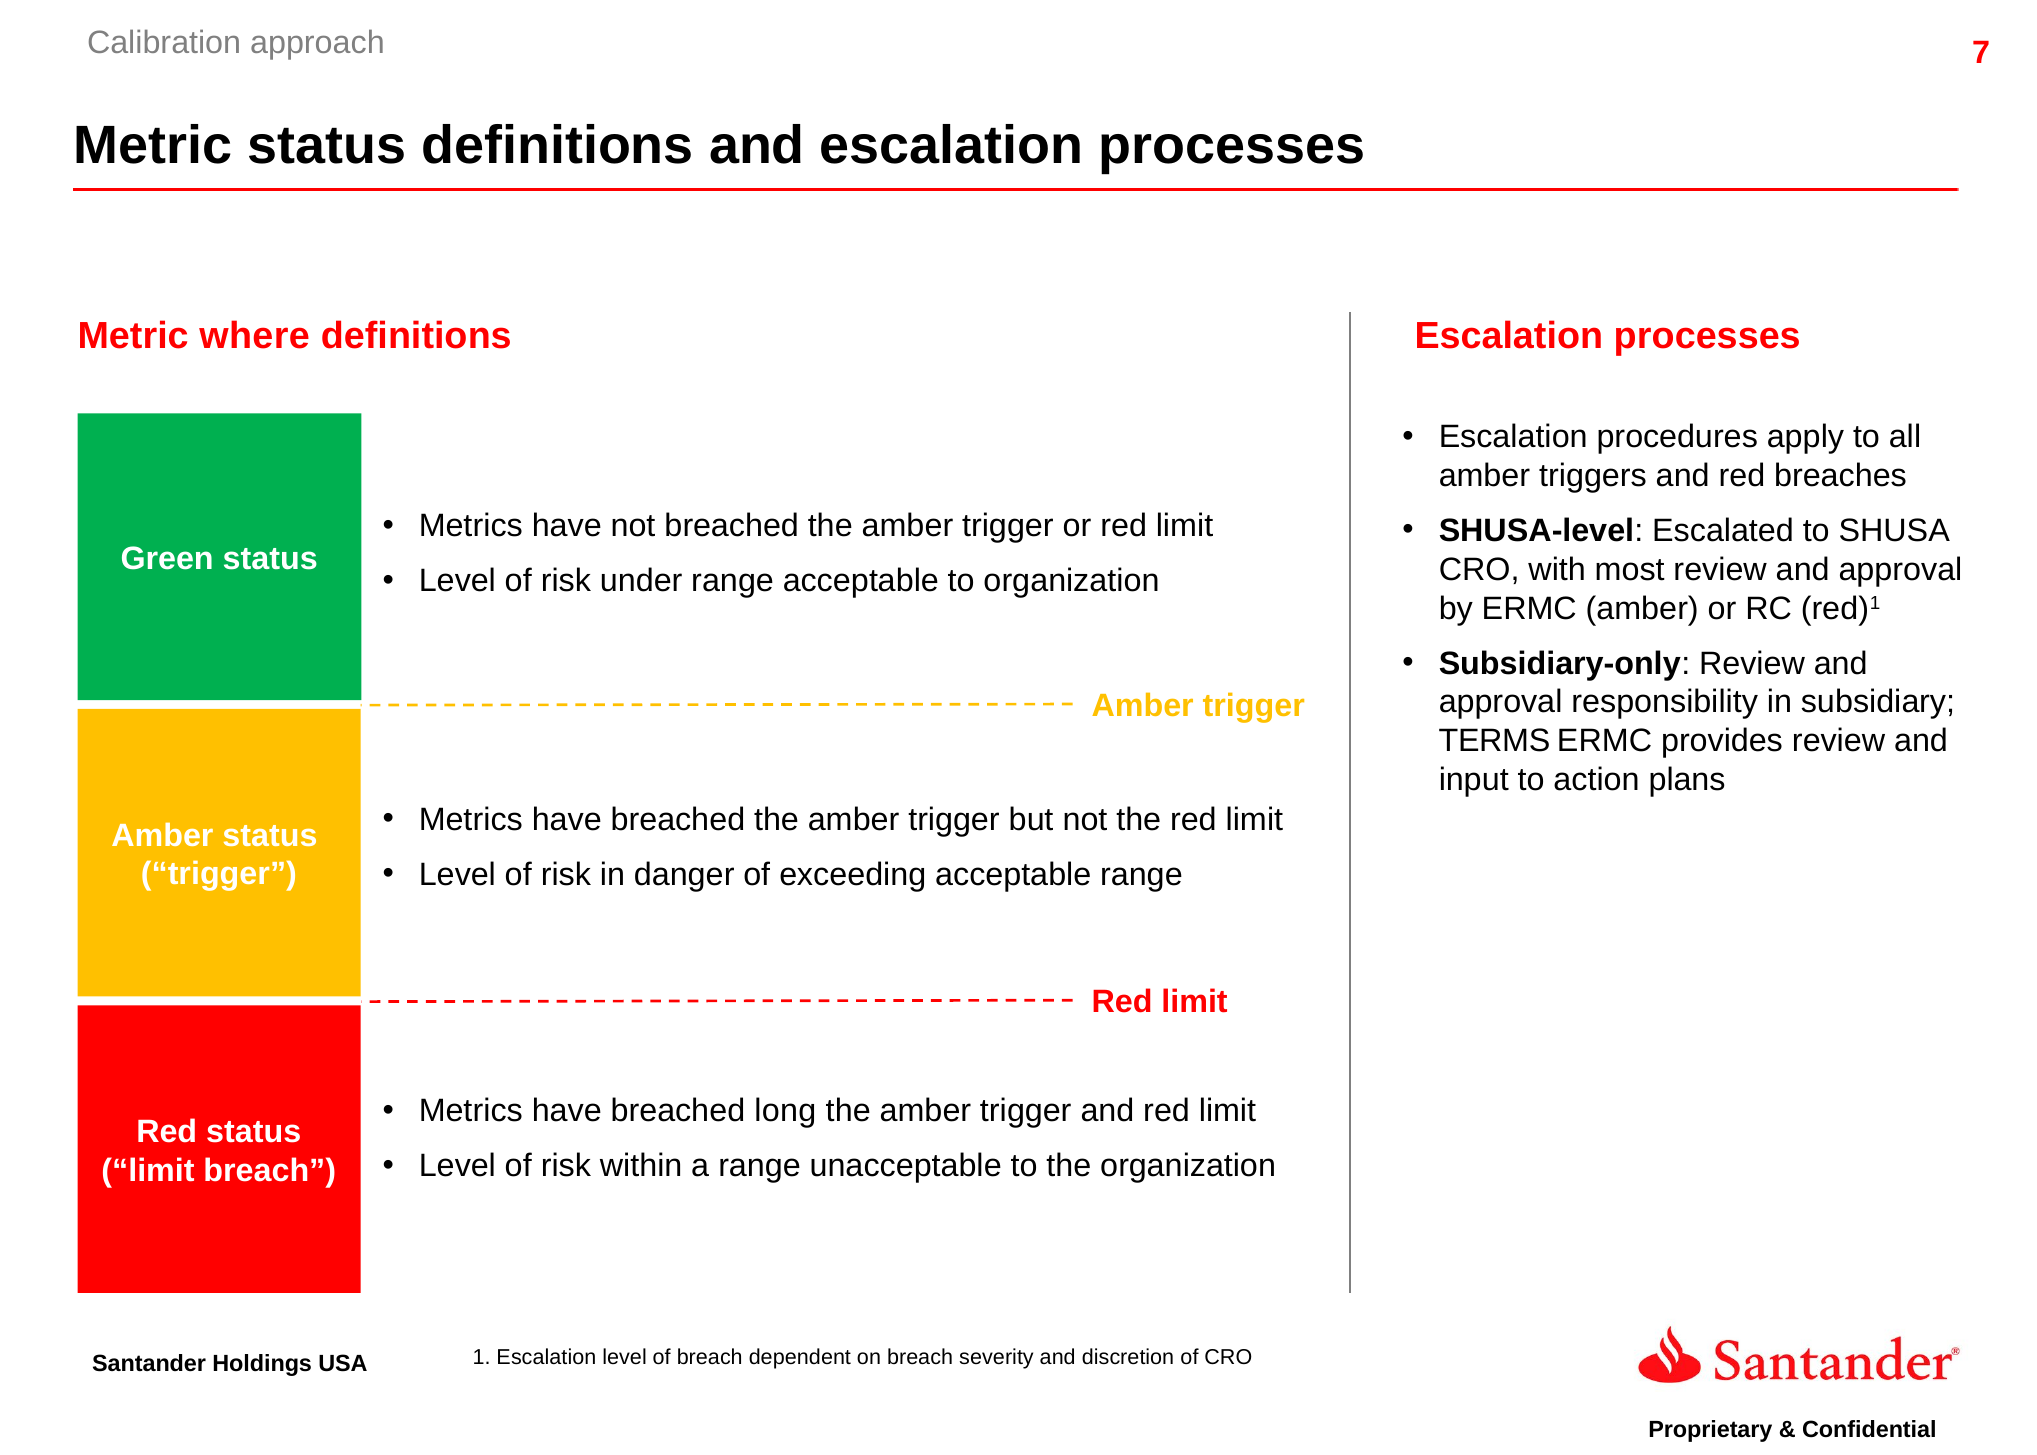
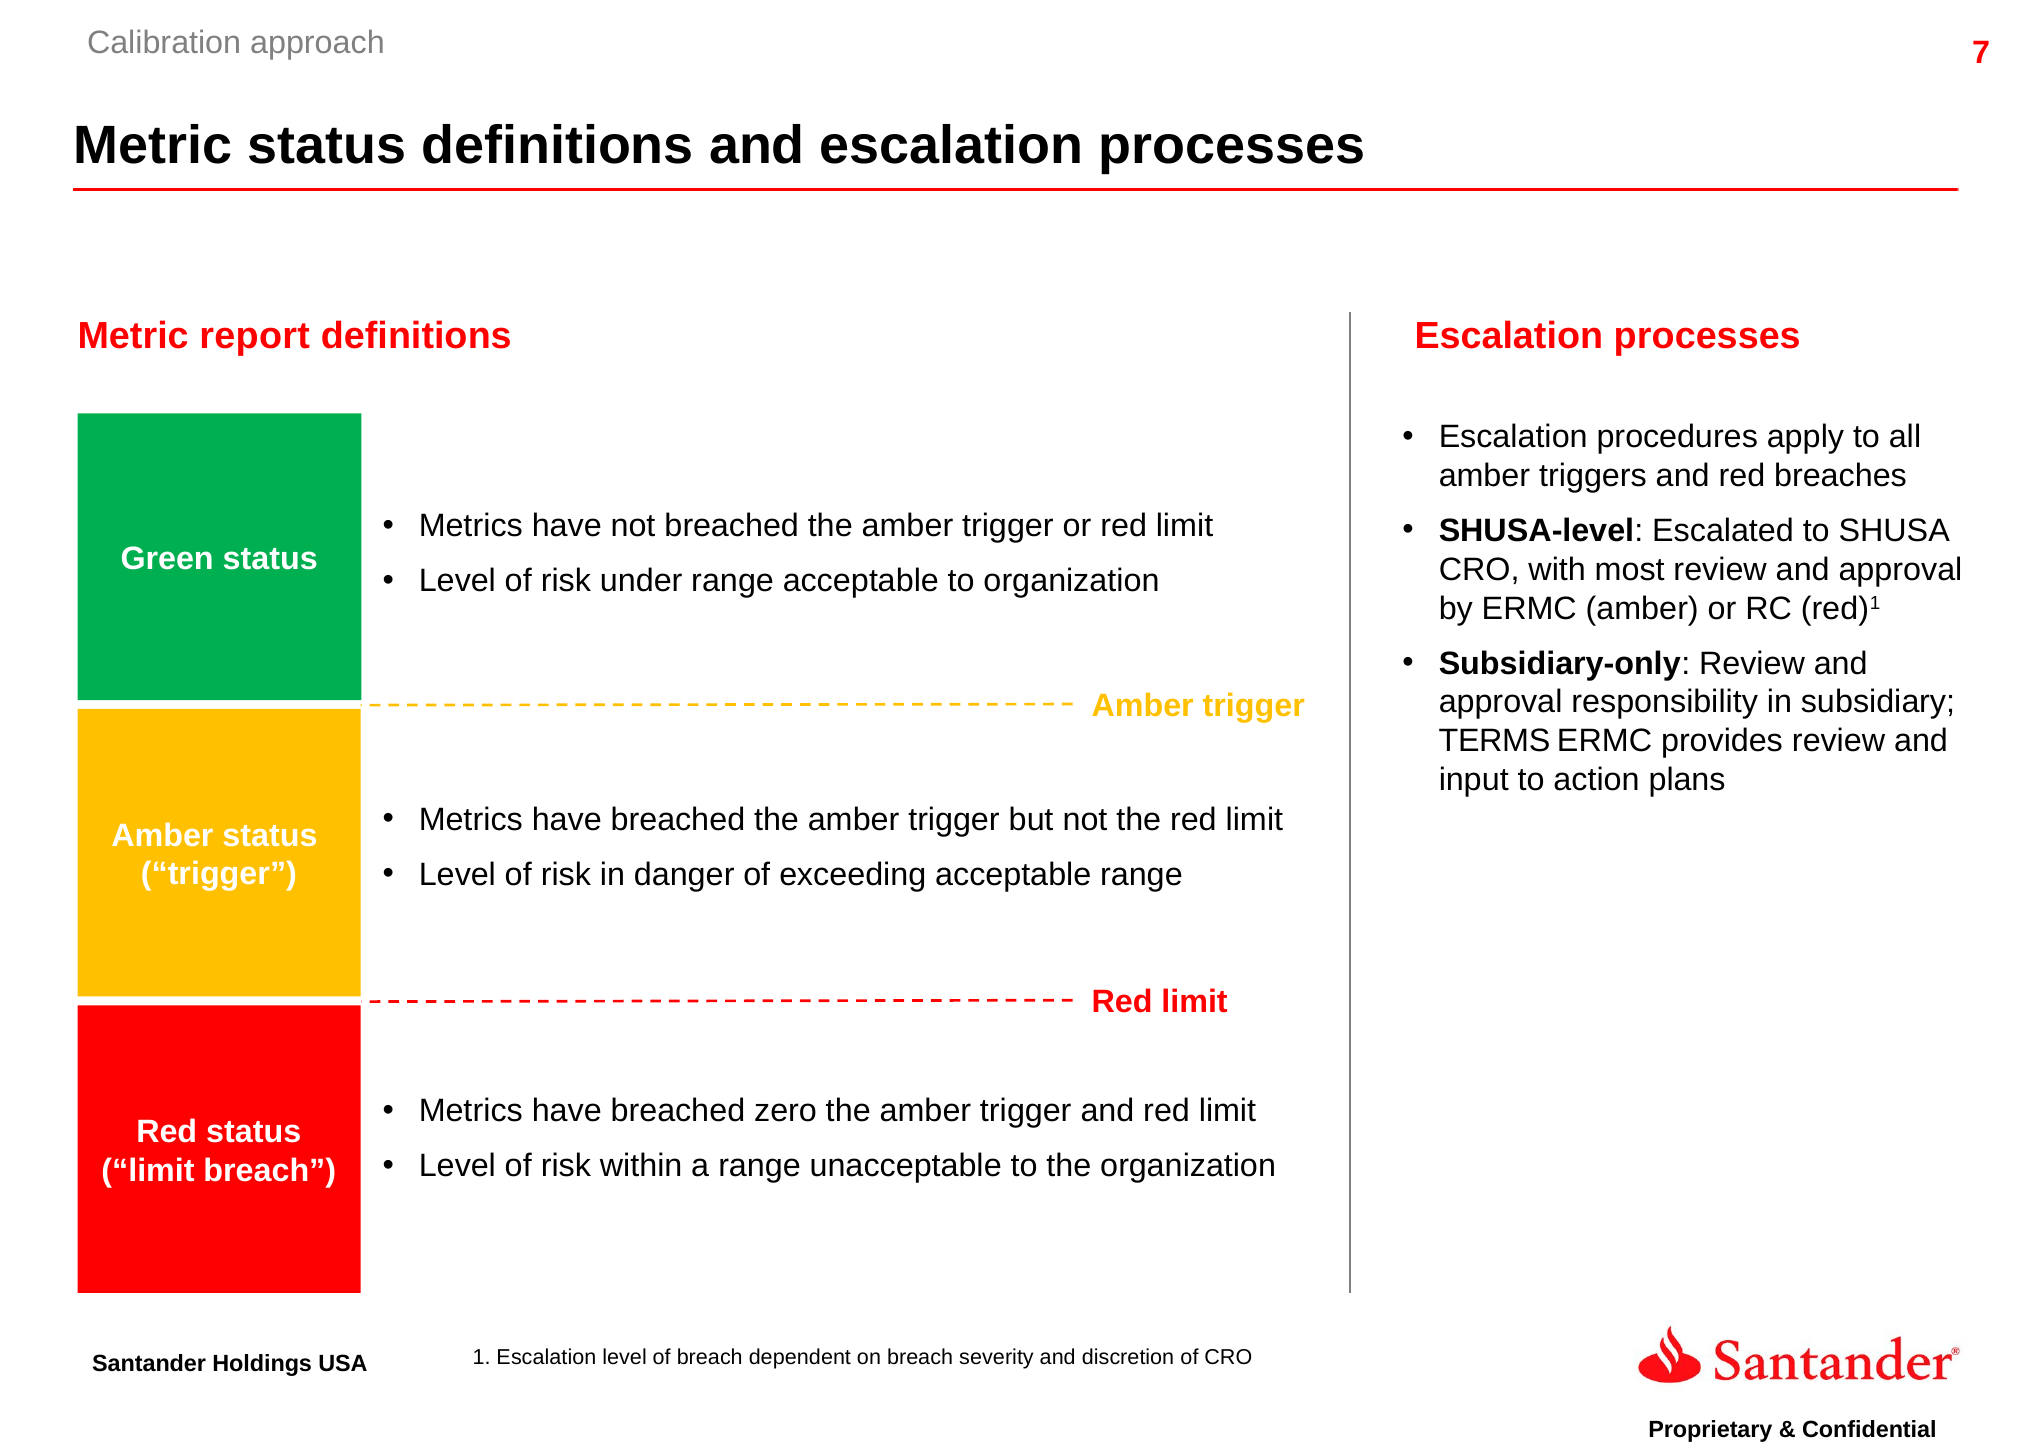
where: where -> report (255, 336)
long: long -> zero (786, 1111)
